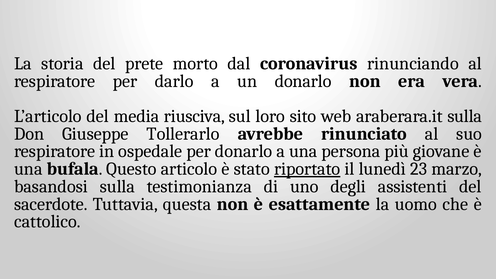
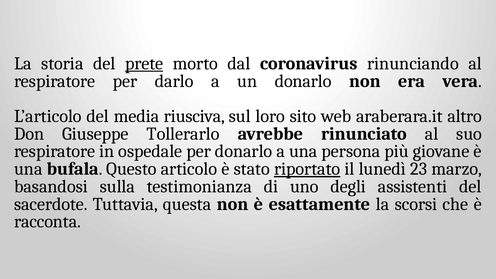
prete underline: none -> present (144, 63)
araberara.it sulla: sulla -> altro (465, 116)
uomo: uomo -> scorsi (416, 204)
cattolico: cattolico -> racconta (47, 222)
